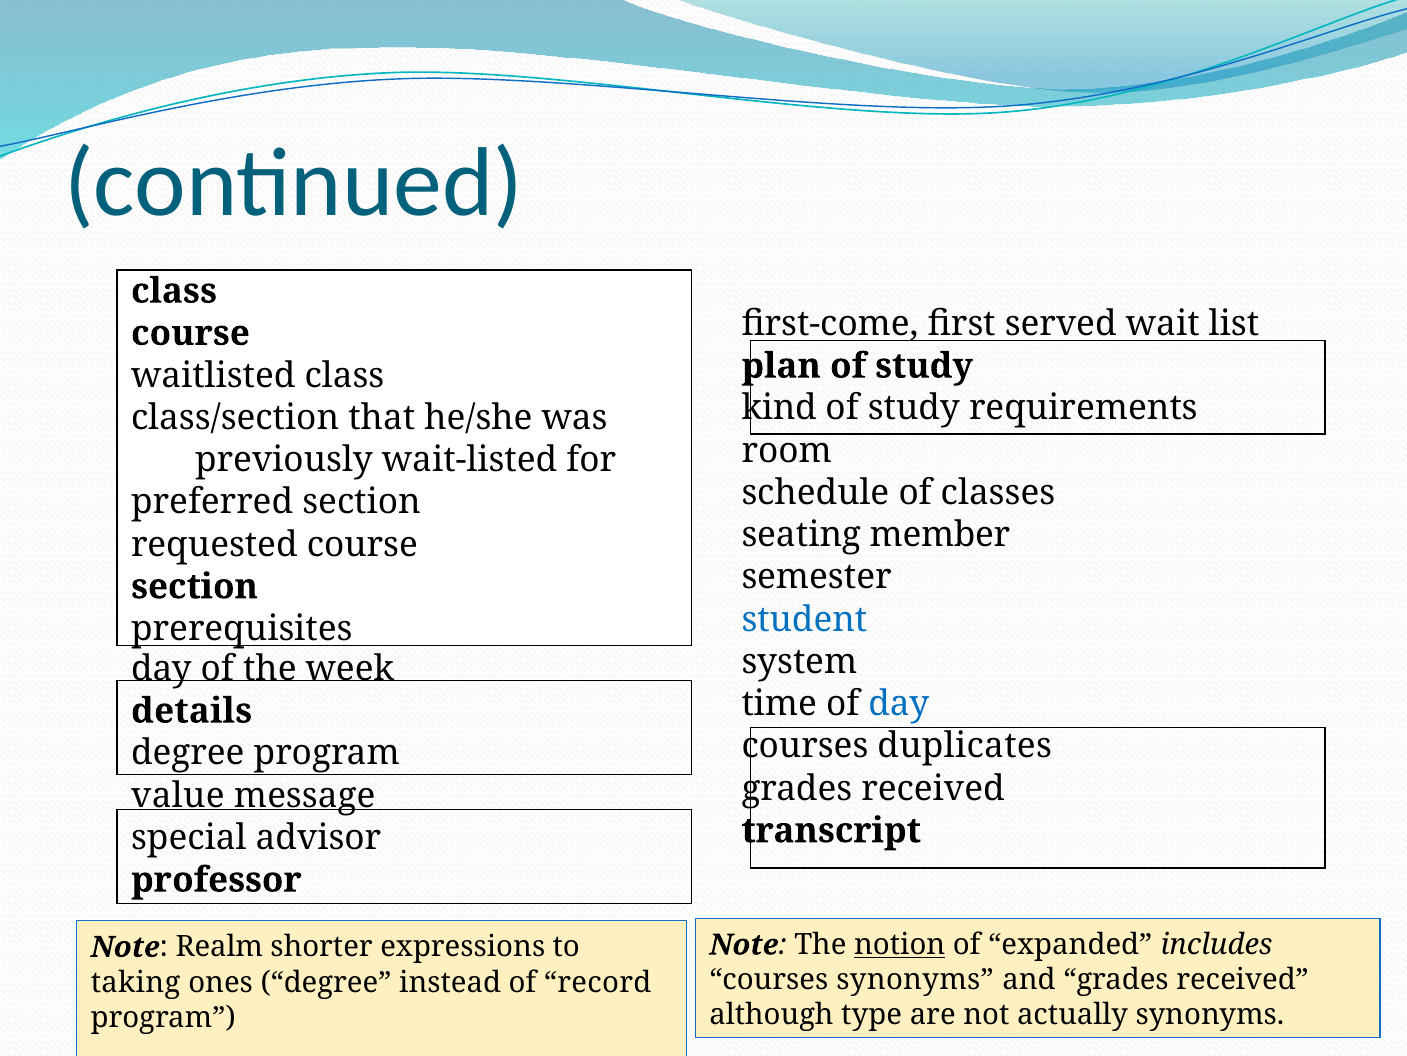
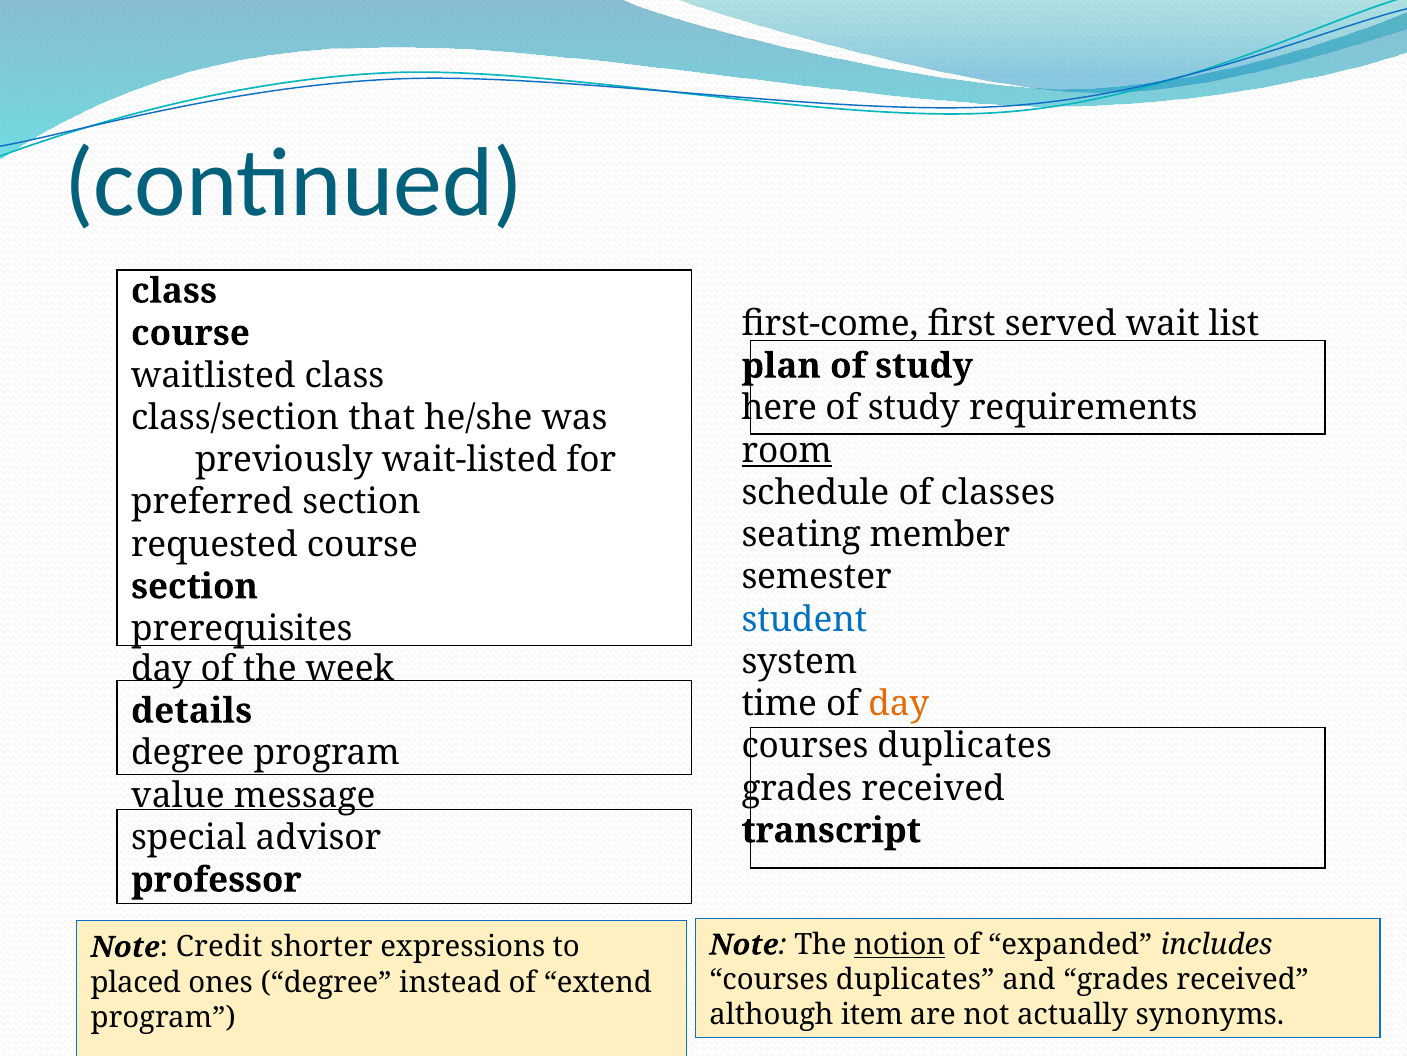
kind: kind -> here (779, 408)
room underline: none -> present (787, 450)
day colour: blue -> orange (899, 703)
Realm: Realm -> Credit (219, 947)
synonyms: synonyms -> duplicates (915, 979)
taking: taking -> placed (136, 982)
record: record -> extend (598, 982)
type: type -> item (872, 1015)
